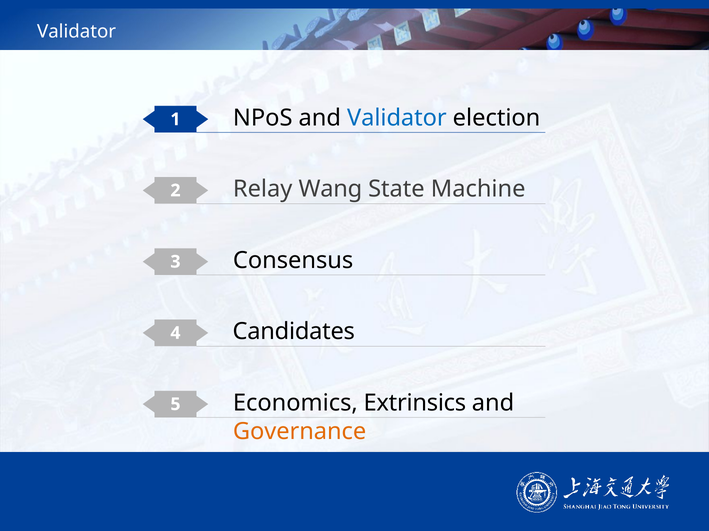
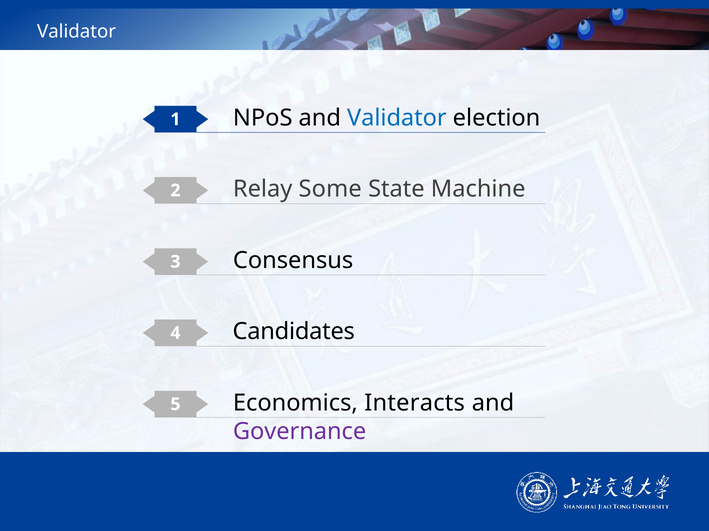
Wang: Wang -> Some (330, 189)
Extrinsics: Extrinsics -> Interacts (415, 403)
Governance colour: orange -> purple (300, 432)
